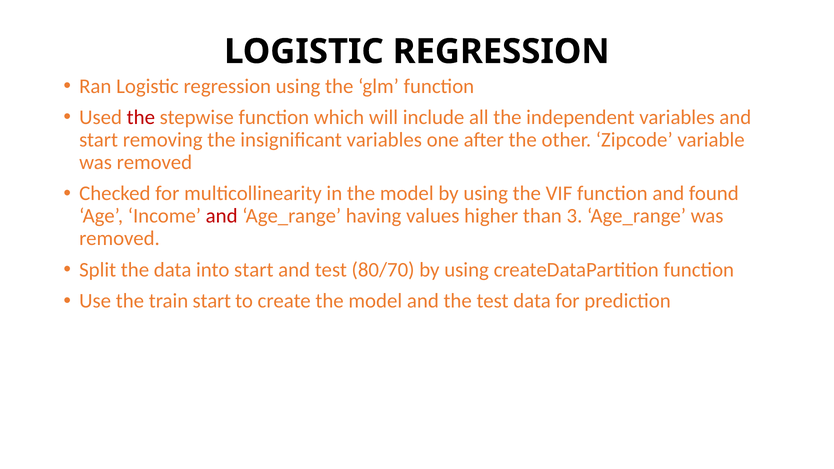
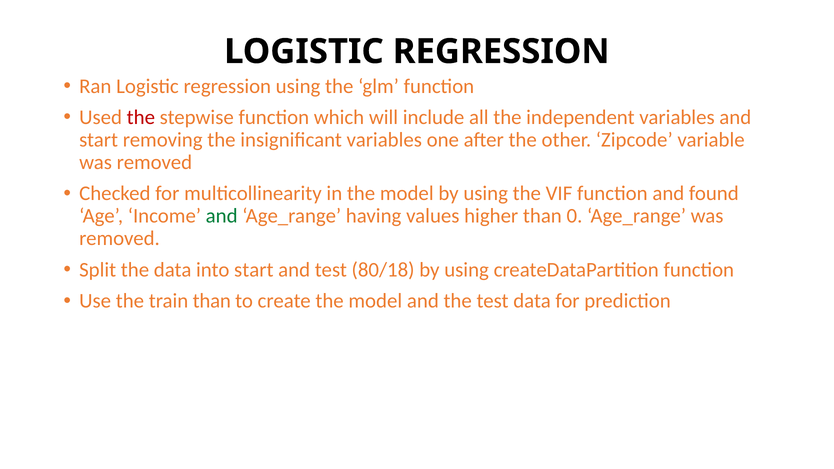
and colour: red -> green (222, 216)
3: 3 -> 0 (574, 216)
80/70: 80/70 -> 80/18 (383, 270)
train start: start -> than (212, 301)
